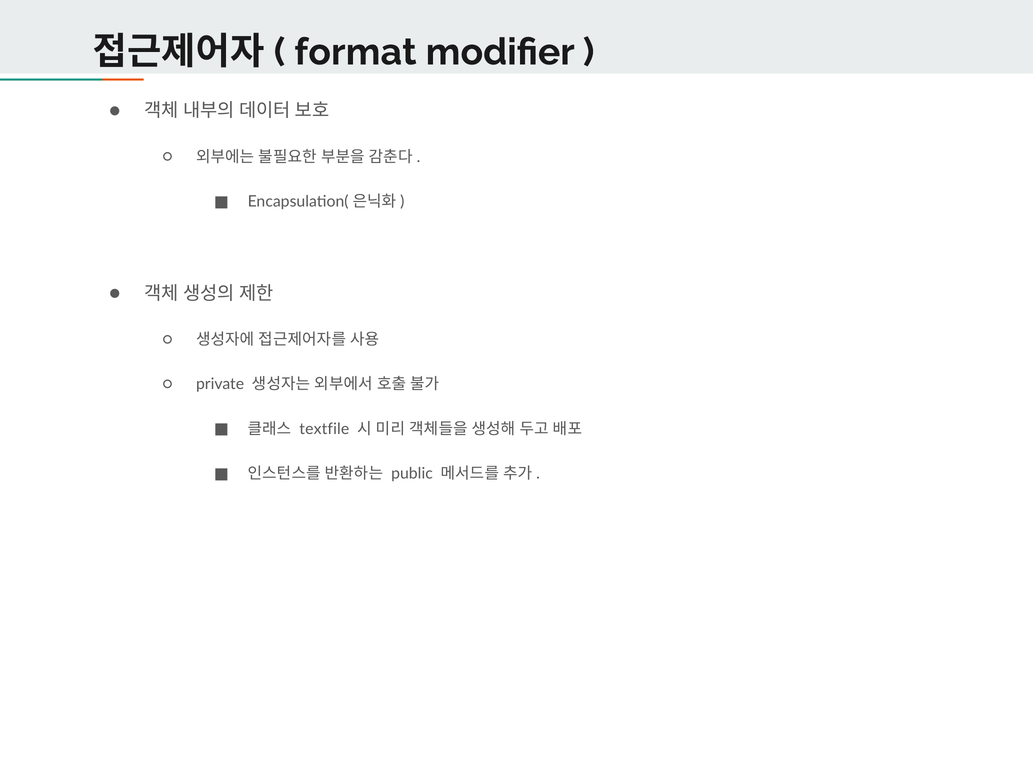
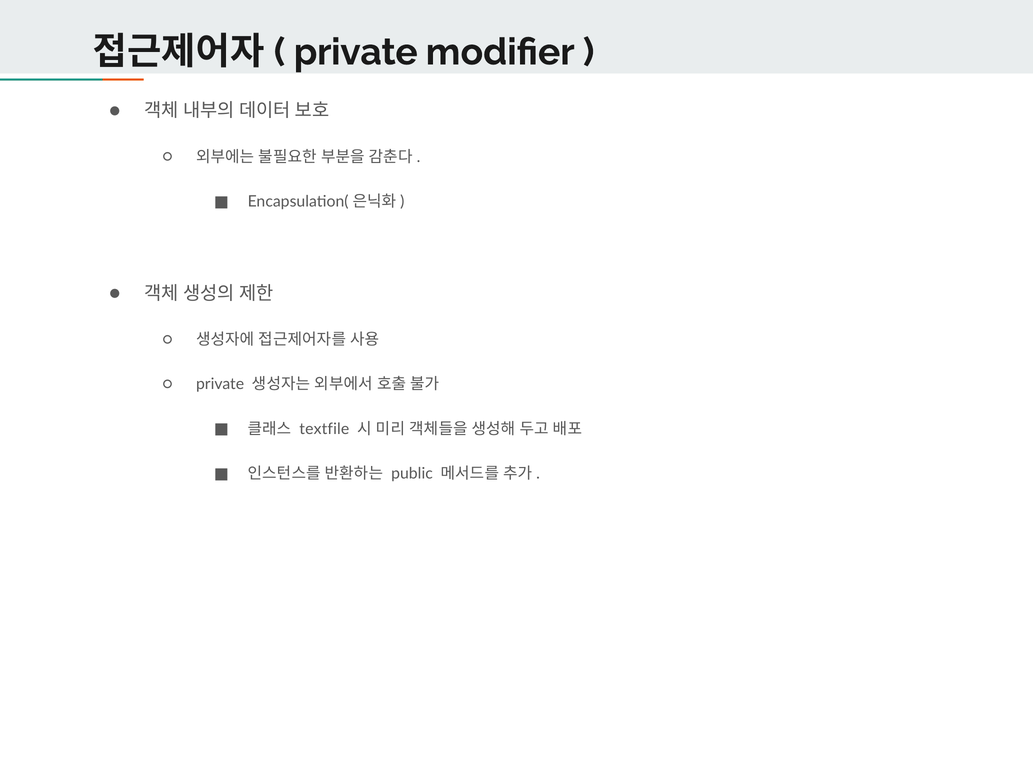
format: format -> private (356, 52)
